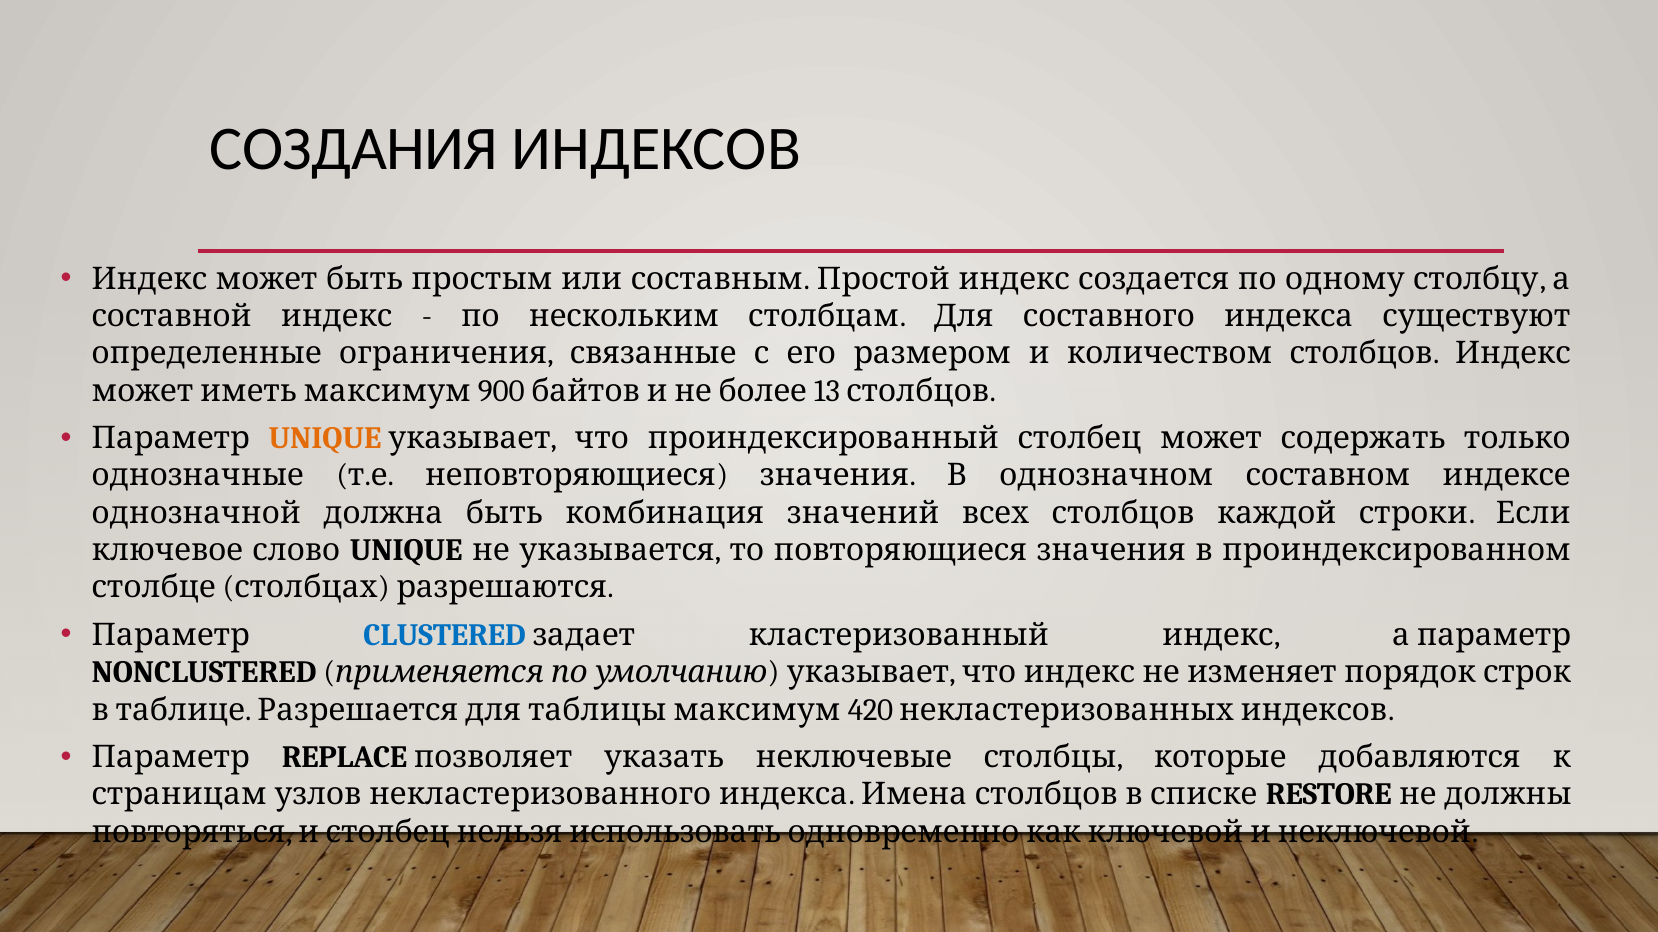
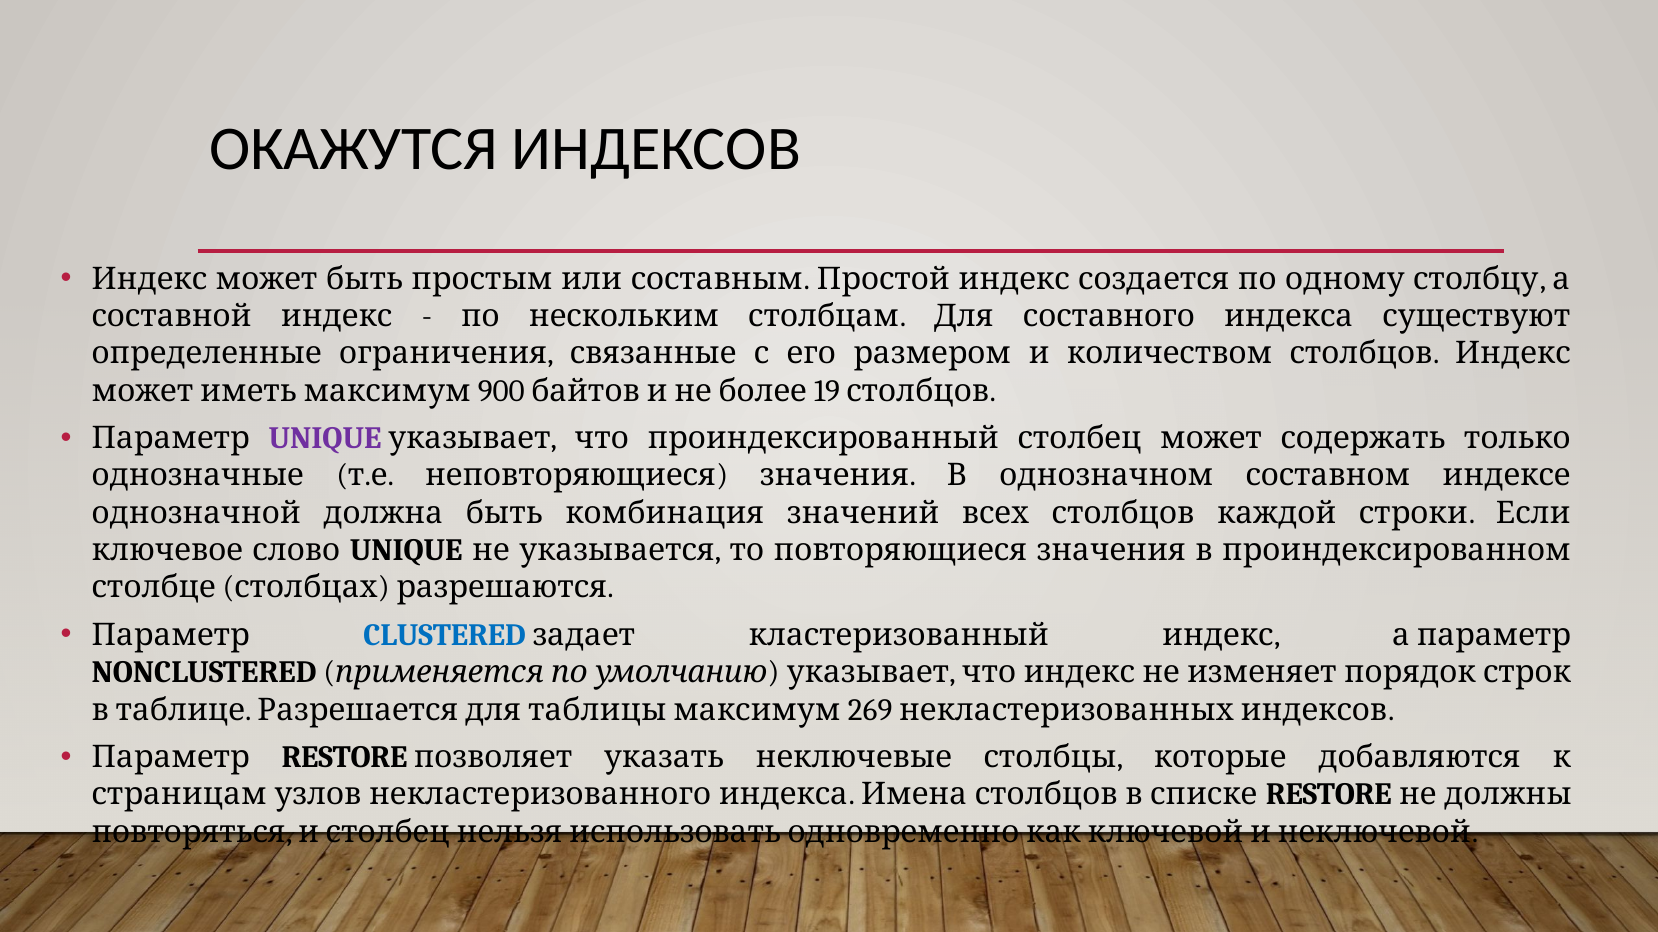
СОЗДАНИЯ: СОЗДАНИЯ -> ОКАЖУТСЯ (354, 149)
13: 13 -> 19 (827, 391)
UNIQUE colour: orange -> purple (325, 439)
420: 420 -> 269 (870, 710)
Параметр REPLACE: REPLACE -> RESTORE (345, 758)
